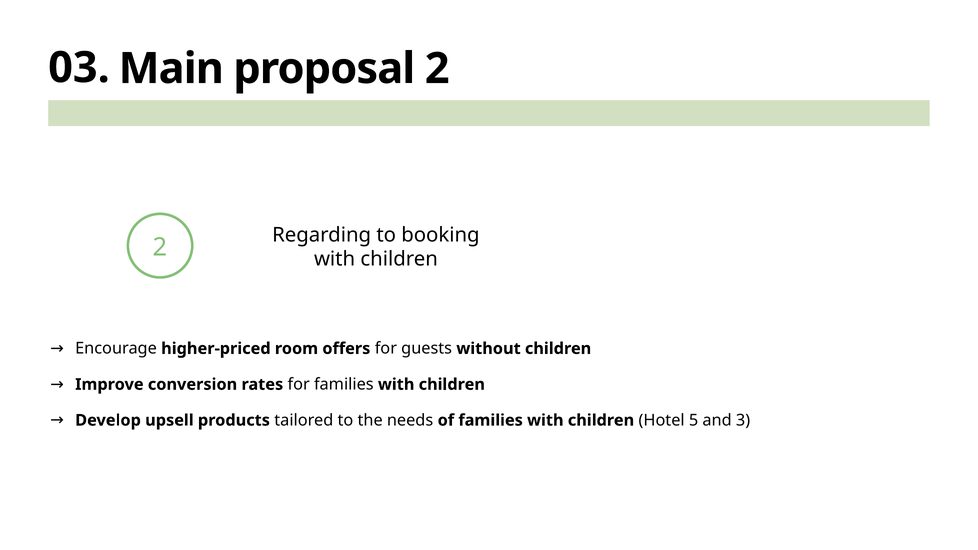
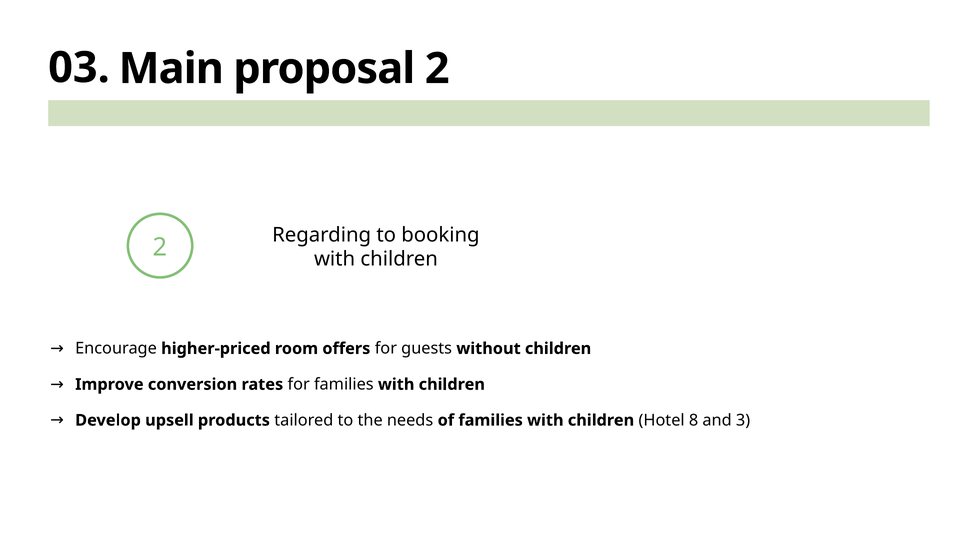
5: 5 -> 8 (694, 420)
